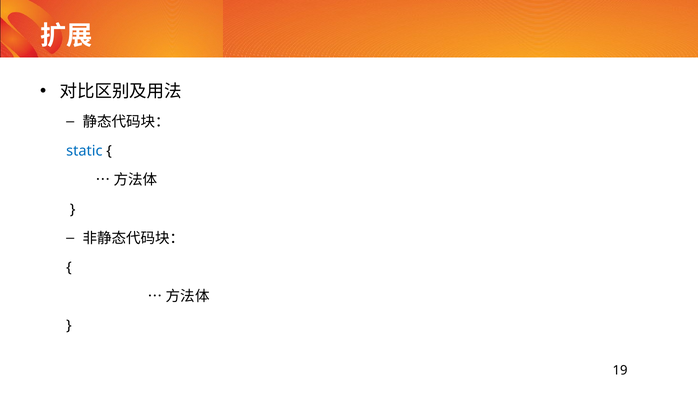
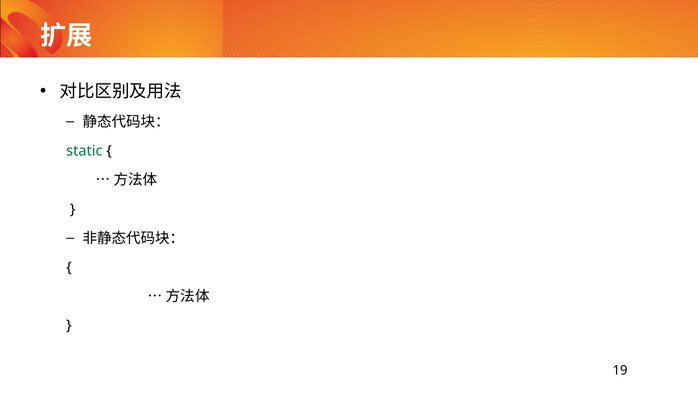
static colour: blue -> green (84, 151)
